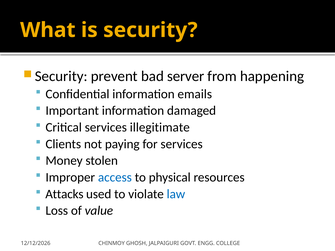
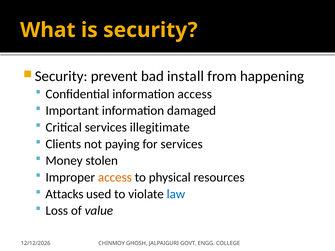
server: server -> install (186, 76)
information emails: emails -> access (195, 94)
access colour: blue -> orange (115, 177)
